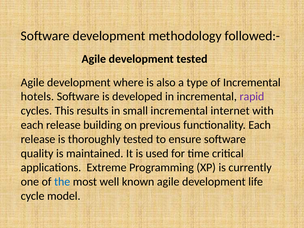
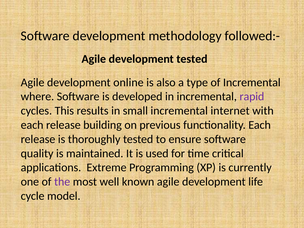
where: where -> online (128, 82)
hotels: hotels -> where (37, 97)
the colour: blue -> purple (62, 182)
